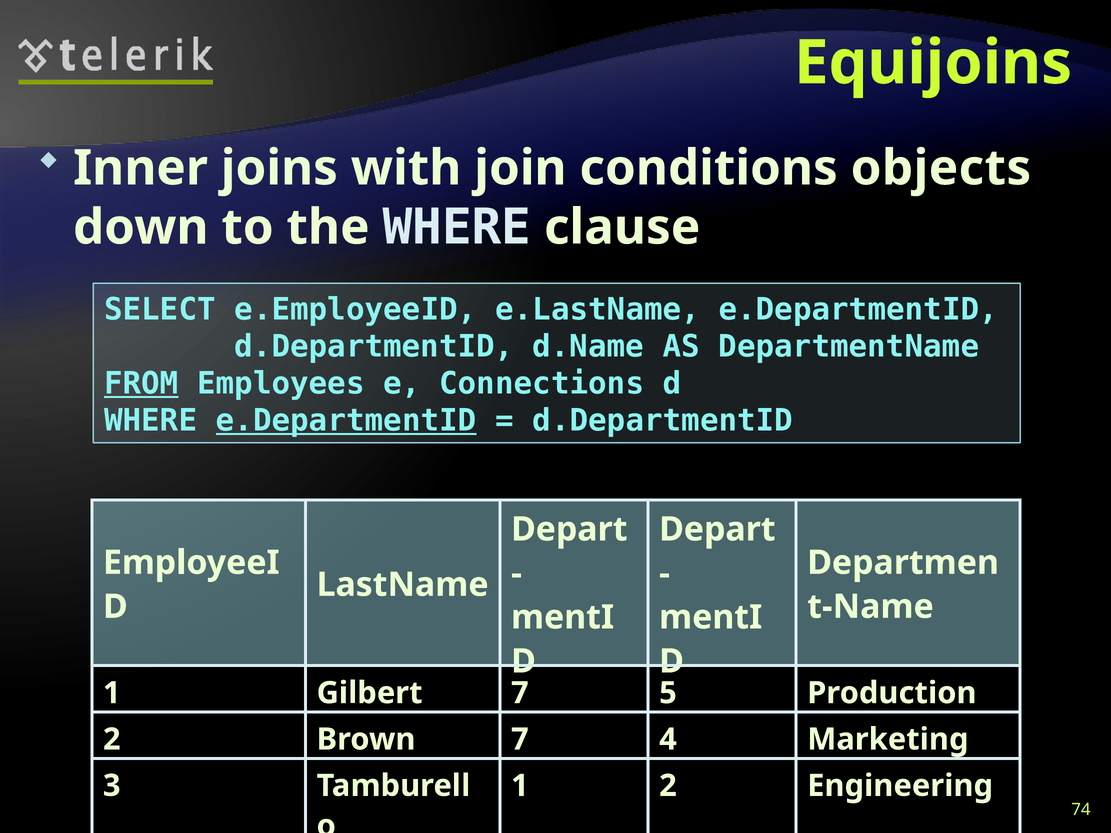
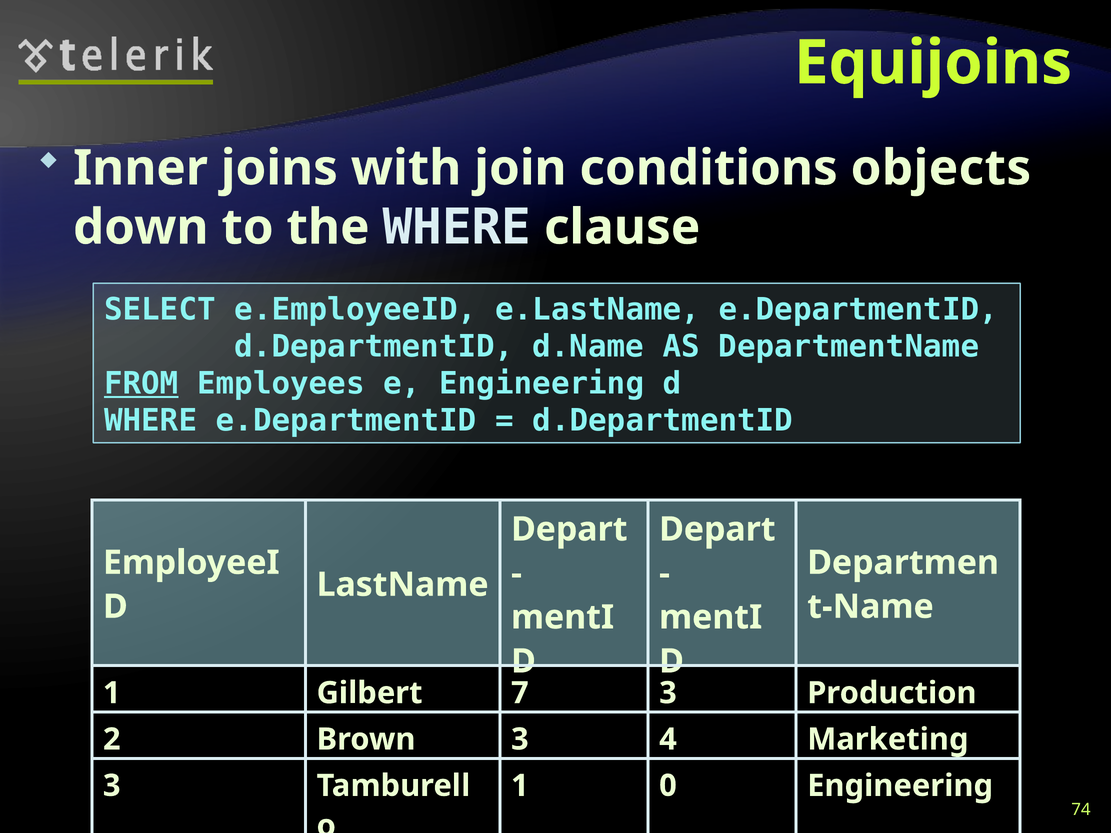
e Connections: Connections -> Engineering (542, 384)
e.DepartmentID underline: present -> none (346, 421)
7 5: 5 -> 3 (668, 693)
Brown 7: 7 -> 3 (520, 740)
1 2: 2 -> 0 (668, 786)
